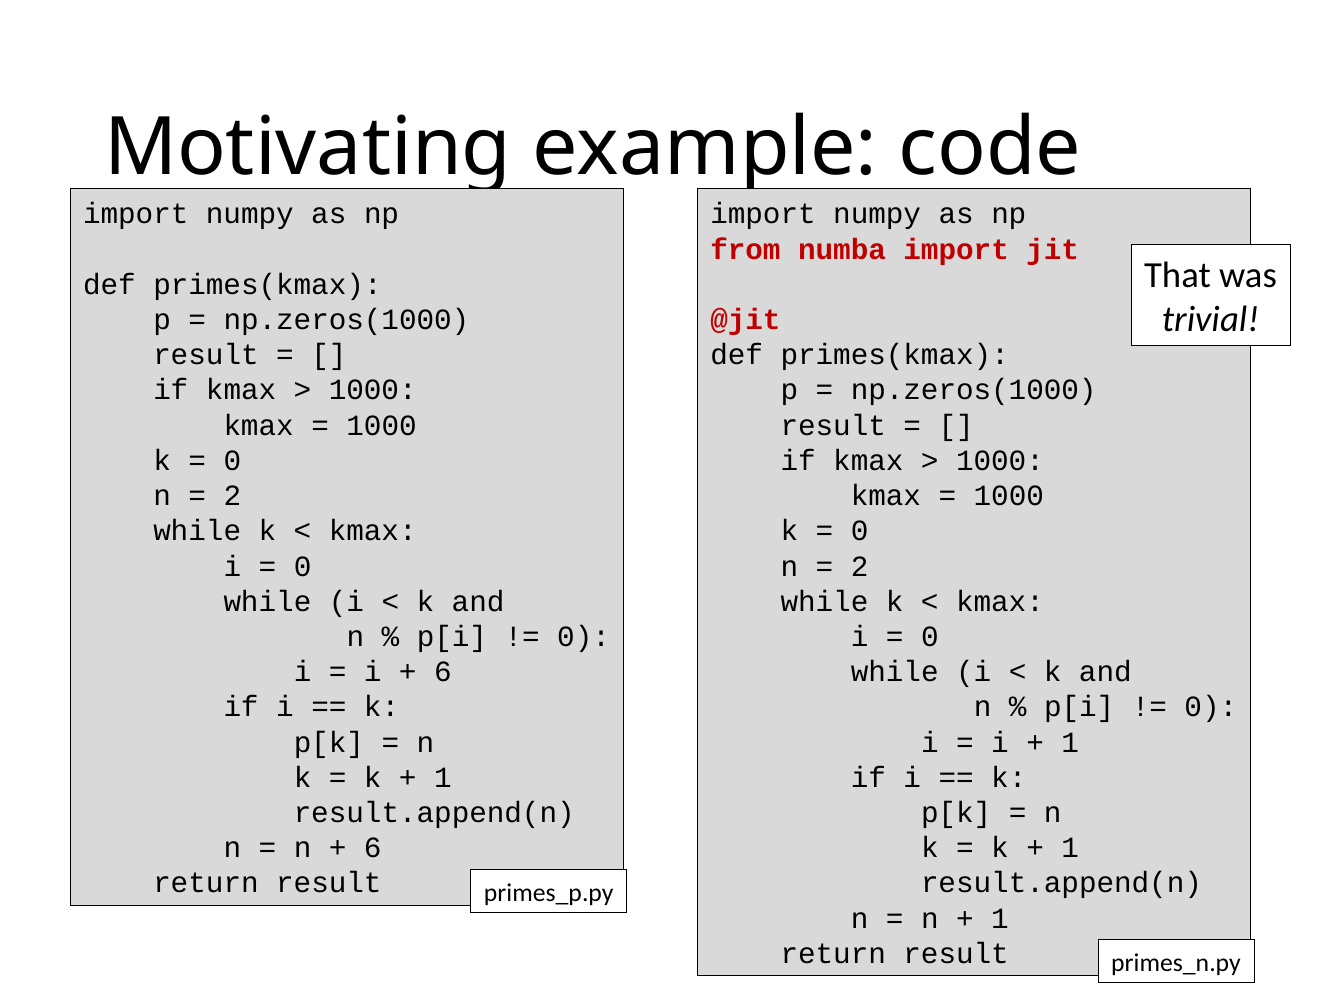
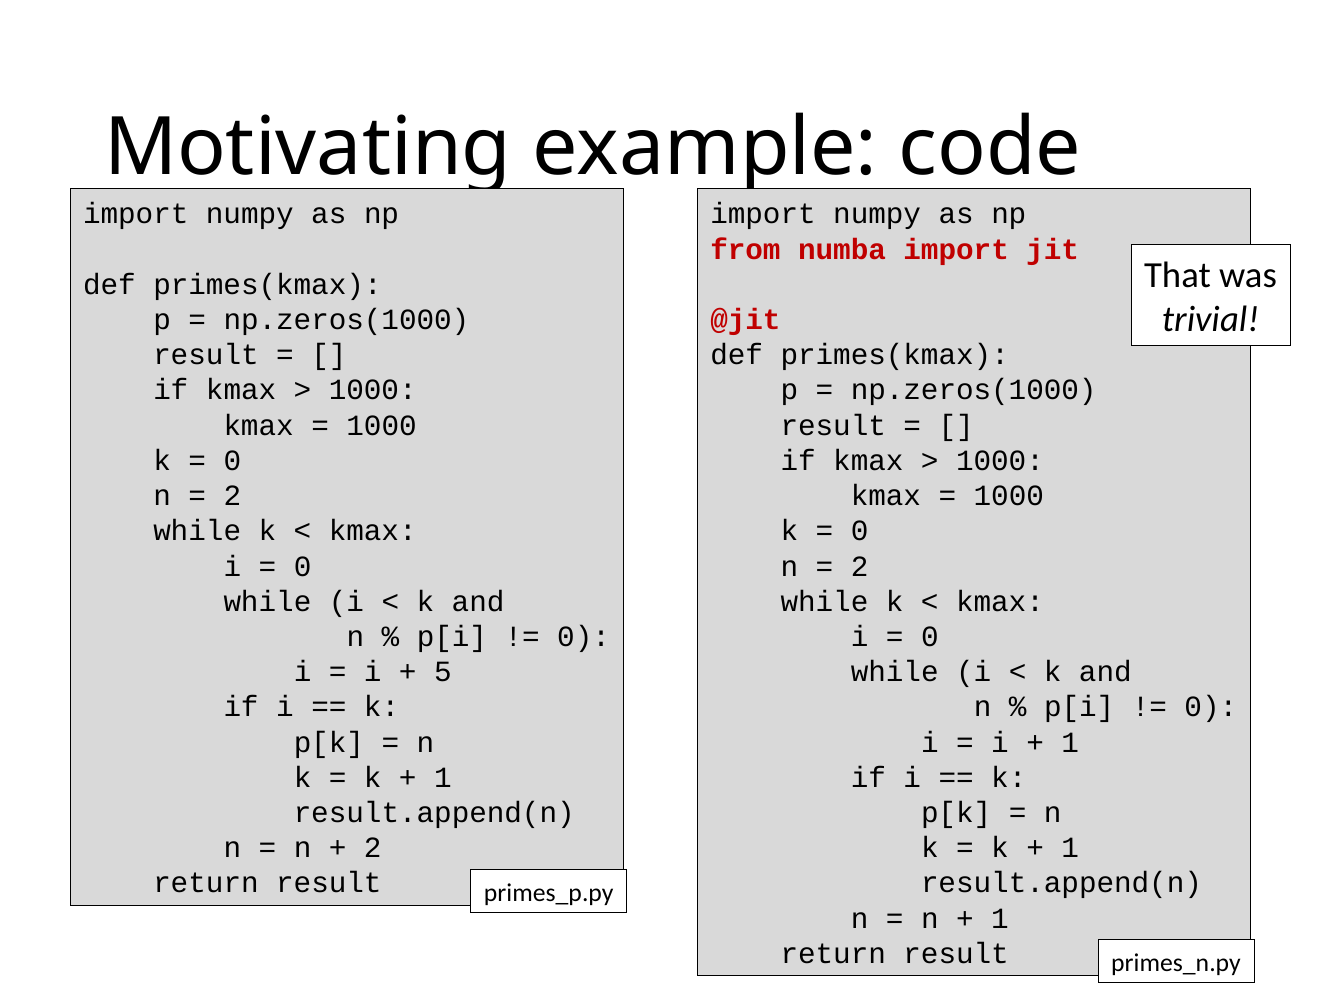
6: 6 -> 5 (443, 672)
6: 6 -> 2 (373, 848)
